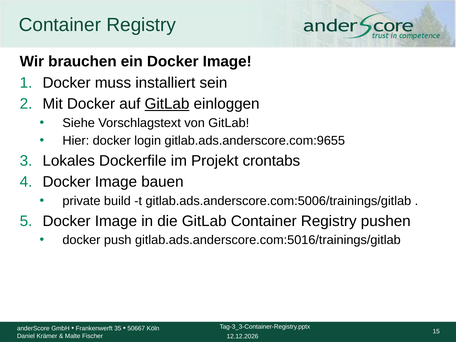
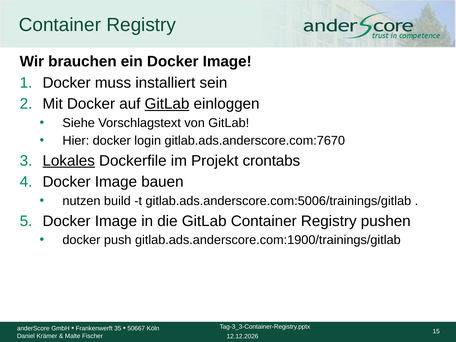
gitlab.ads.anderscore.com:9655: gitlab.ads.anderscore.com:9655 -> gitlab.ads.anderscore.com:7670 (255, 141)
Lokales underline: none -> present (69, 161)
private: private -> nutzen (81, 201)
gitlab.ads.anderscore.com:5016/trainings/gitlab: gitlab.ads.anderscore.com:5016/trainings/gitlab -> gitlab.ads.anderscore.com:1900/trainings/gitlab (268, 240)
